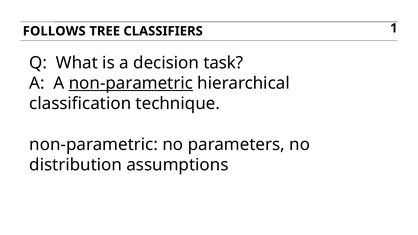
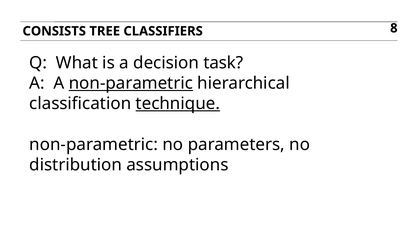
FOLLOWS: FOLLOWS -> CONSISTS (54, 31)
1: 1 -> 8 (394, 28)
technique underline: none -> present (178, 104)
